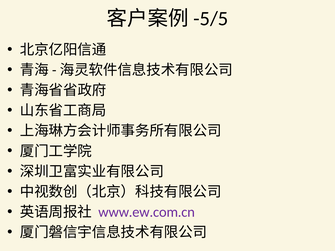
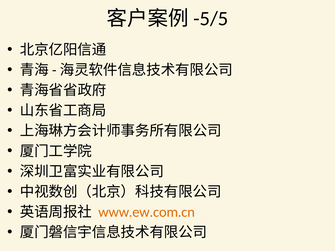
www.ew.com.cn colour: purple -> orange (147, 212)
